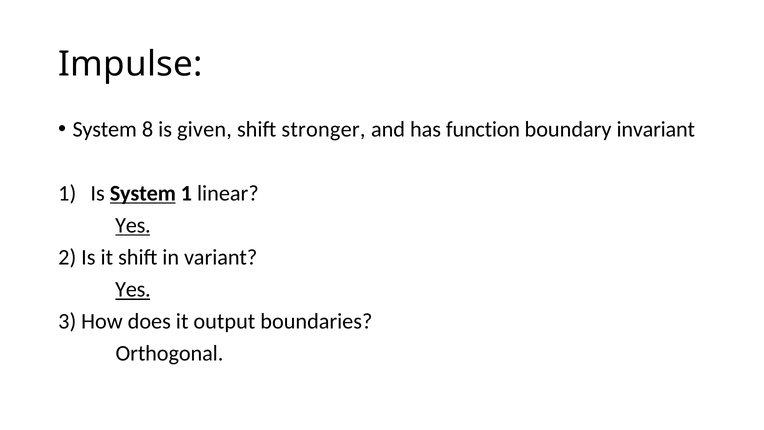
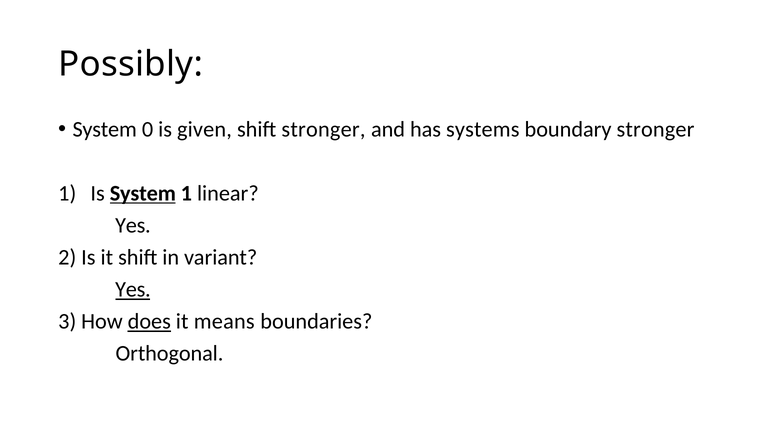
Impulse: Impulse -> Possibly (131, 64)
8: 8 -> 0 (148, 129)
function: function -> systems (483, 129)
boundary invariant: invariant -> stronger (656, 129)
Yes underline: present -> none (133, 225)
does underline: none -> present (149, 321)
output: output -> means (224, 321)
